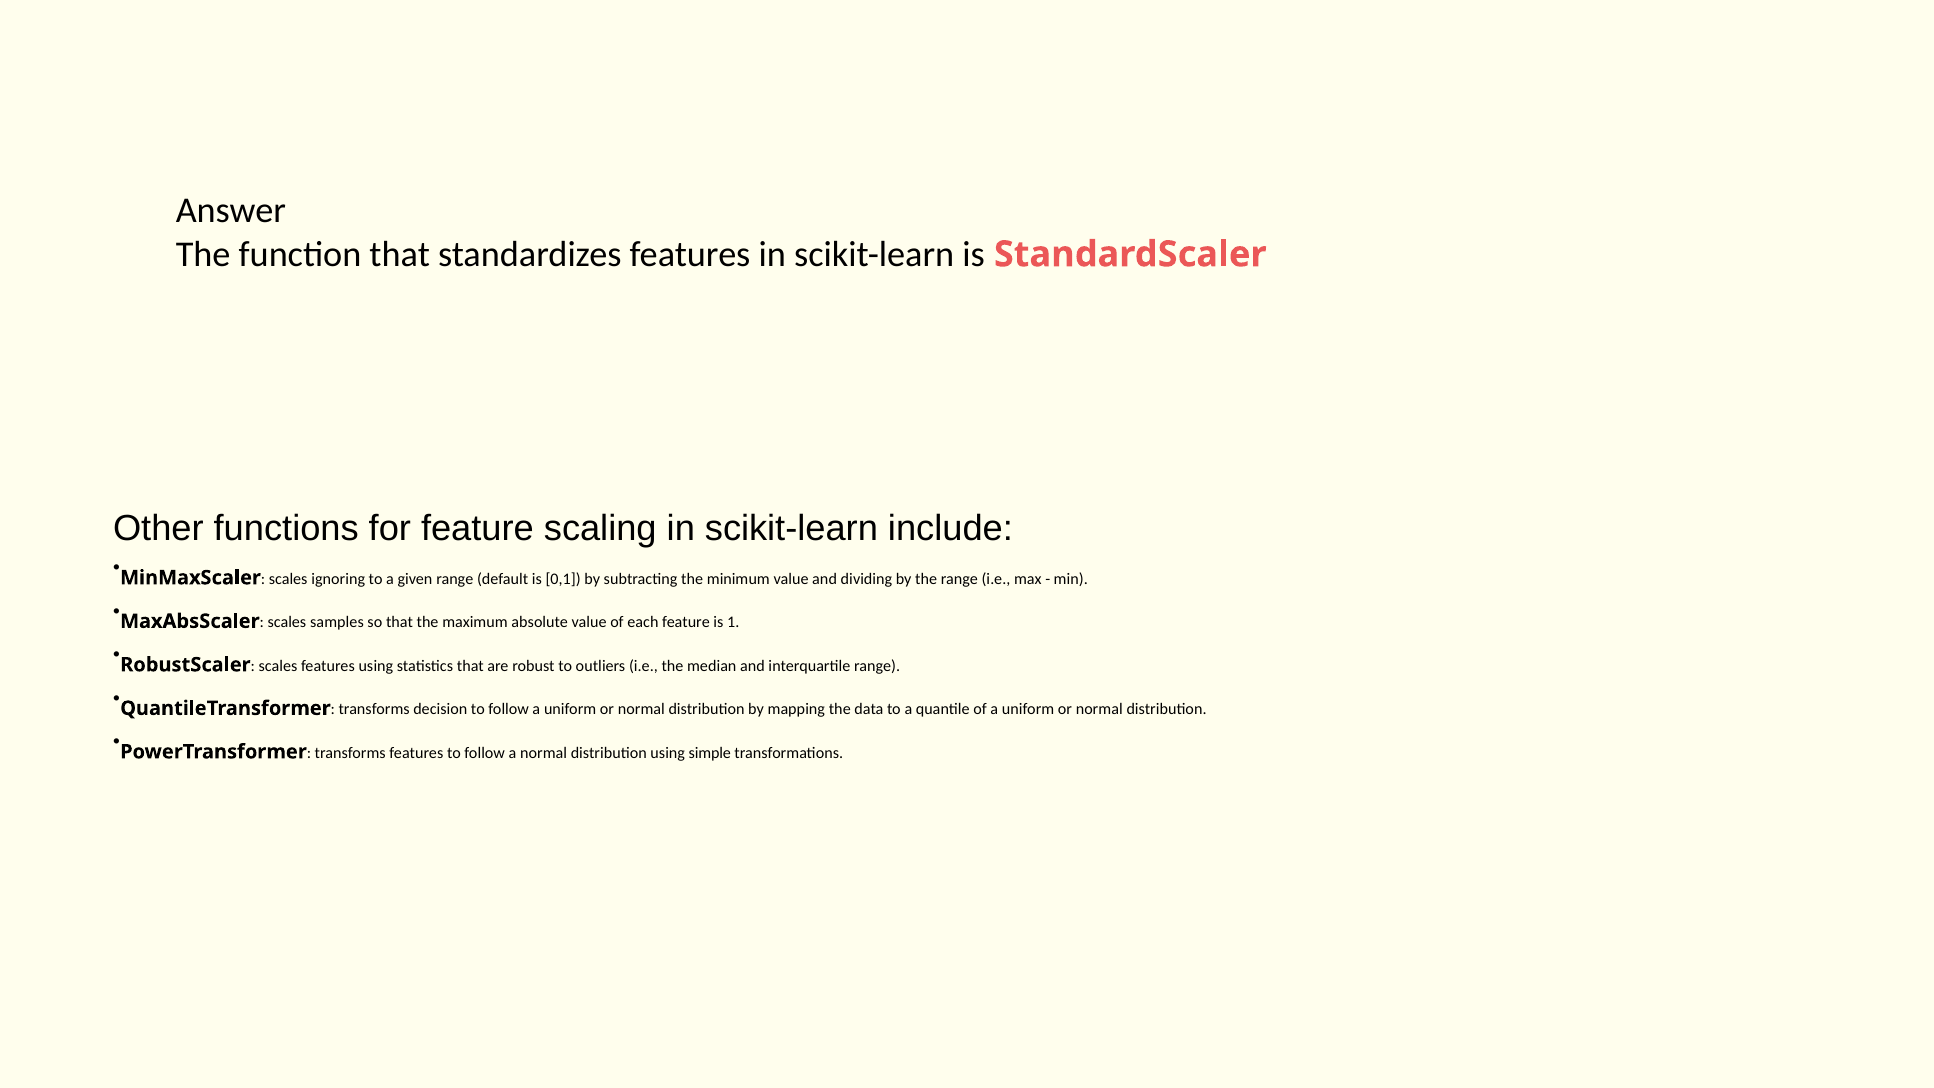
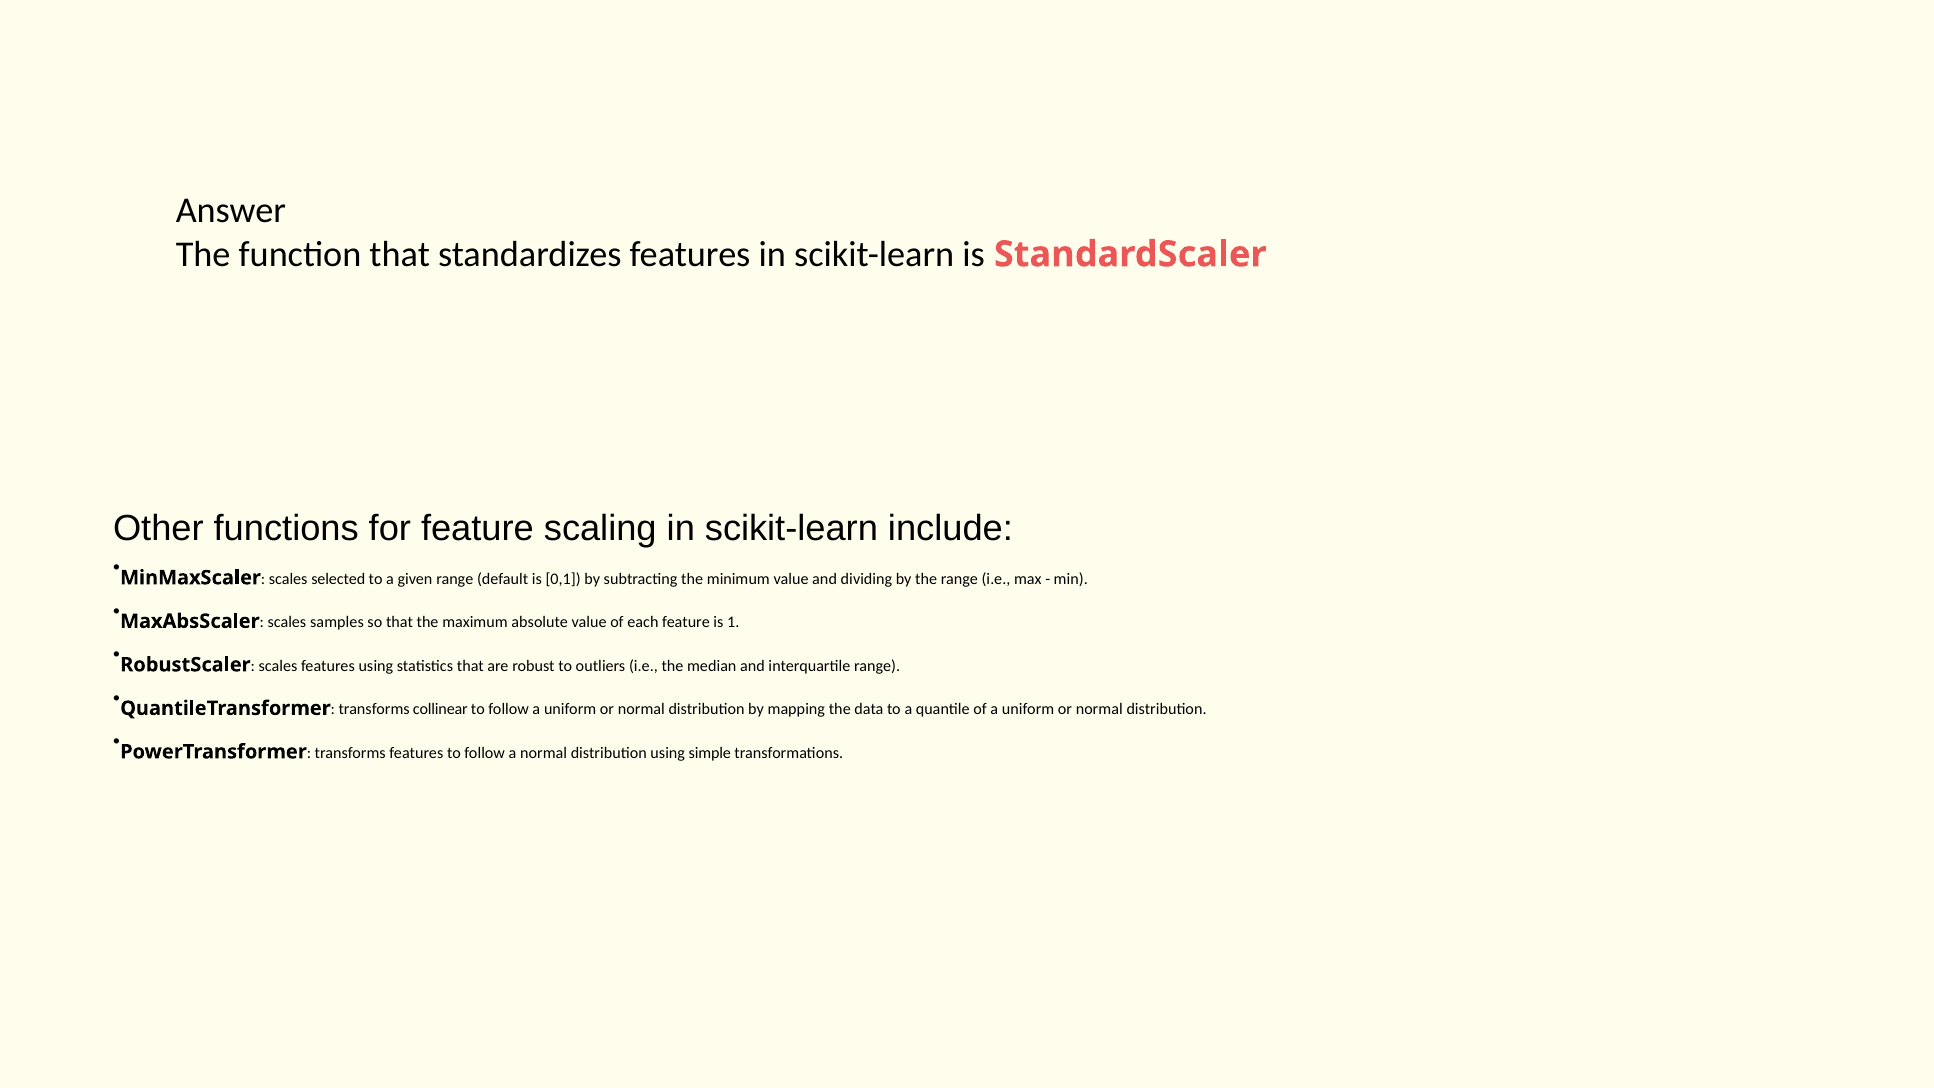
ignoring: ignoring -> selected (338, 579)
decision: decision -> collinear (440, 710)
